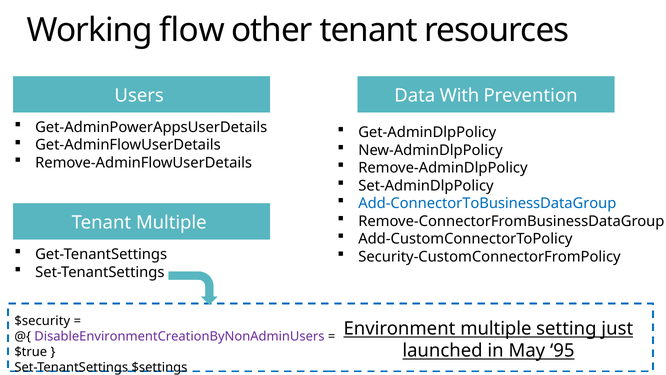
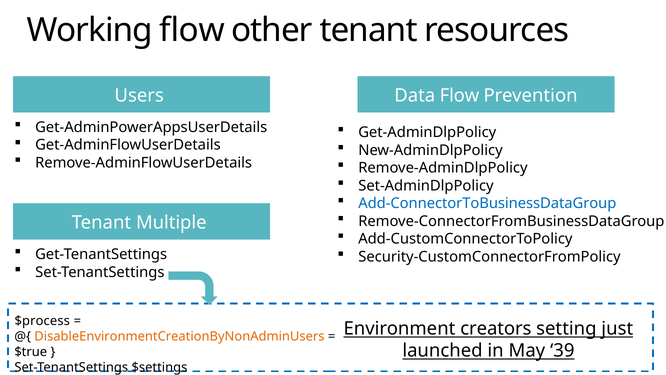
Data With: With -> Flow (460, 96)
$security: $security -> $process (42, 321)
Environment multiple: multiple -> creators (496, 328)
DisableEnvironmentCreationByNonAdminUsers colour: purple -> orange (179, 336)
95: 95 -> 39 (562, 350)
